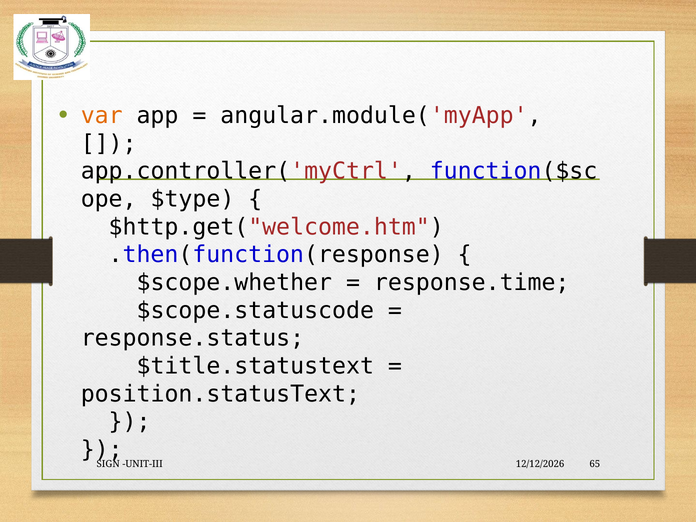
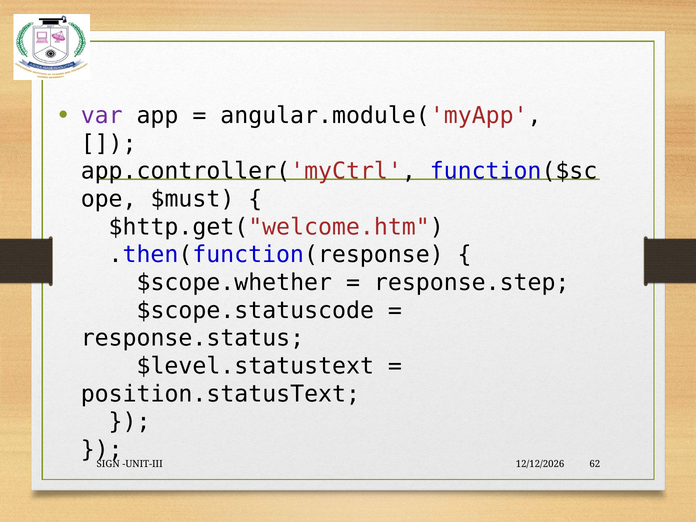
var colour: orange -> purple (102, 116)
$type: $type -> $must (192, 199)
response.time: response.time -> response.step (472, 283)
$title.statustext: $title.statustext -> $level.statustext (255, 366)
65: 65 -> 62 (595, 464)
